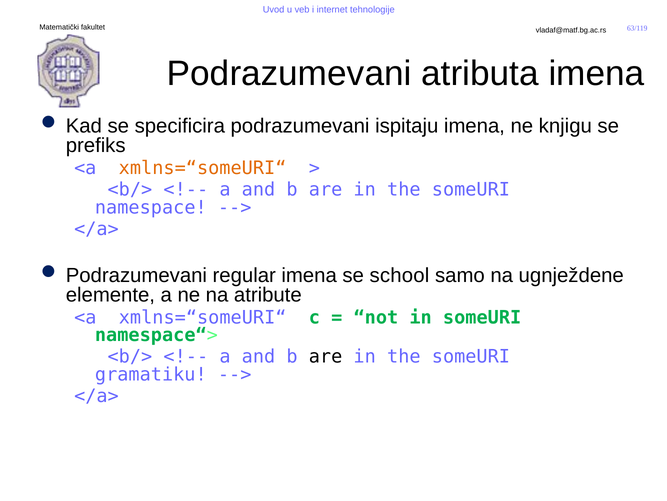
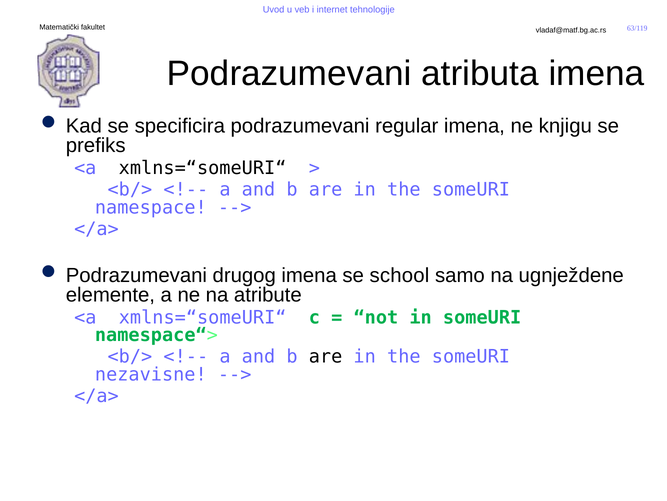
ispitaju: ispitaju -> regular (407, 126)
xmlns=“someURI“ colour: orange -> black (203, 168)
regular: regular -> drugog (244, 275)
gramatiku: gramatiku -> nezavisne (151, 374)
